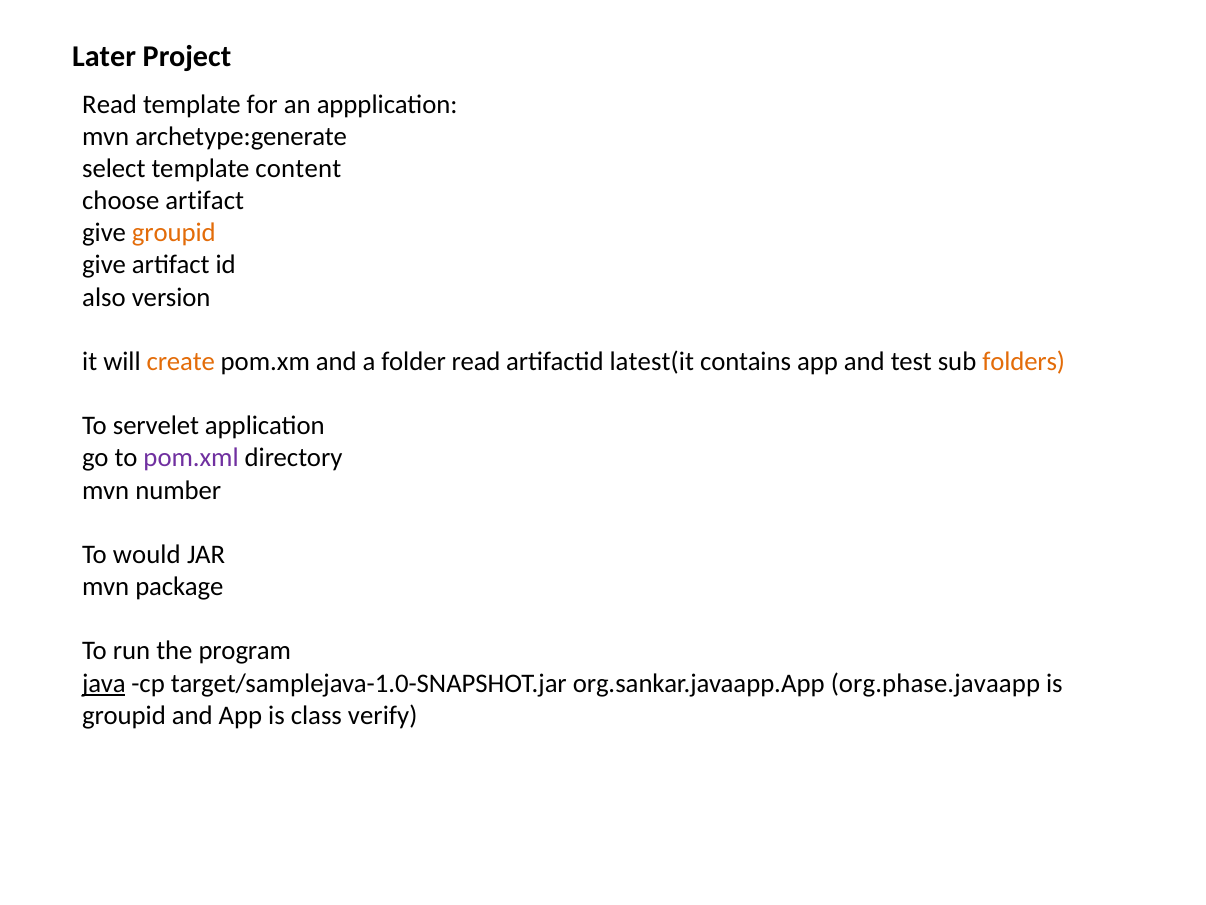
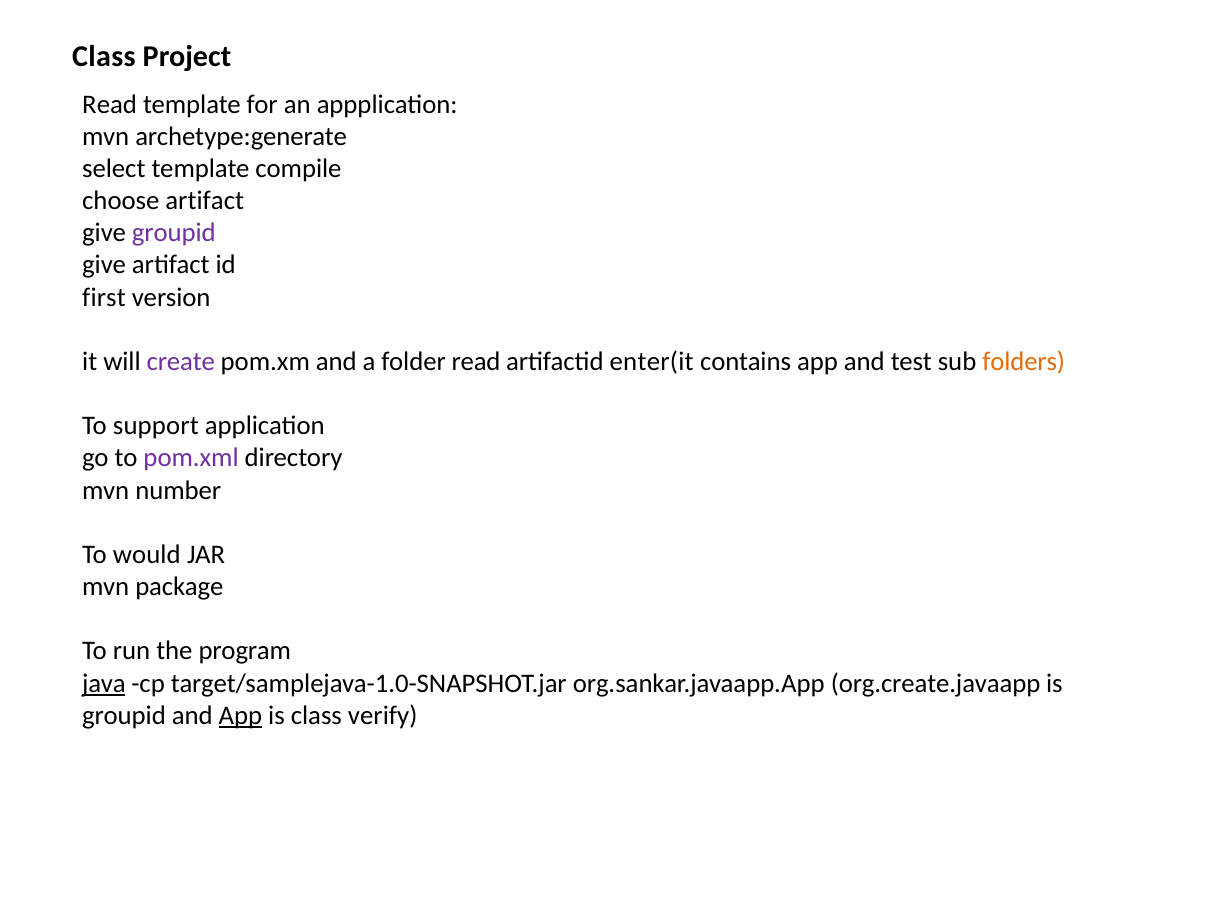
Later: Later -> Class (104, 56)
content: content -> compile (298, 169)
groupid colour: orange -> purple (174, 233)
also: also -> first (104, 297)
create colour: orange -> purple (181, 361)
latest(it: latest(it -> enter(it (652, 361)
servelet: servelet -> support (156, 426)
org.phase.javaapp: org.phase.javaapp -> org.create.javaapp (936, 683)
App underline: none -> present (240, 715)
